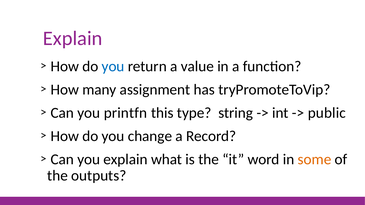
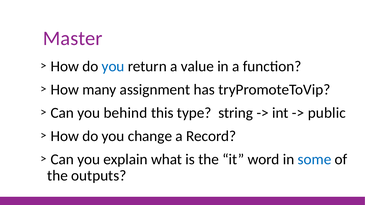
Explain: Explain -> Master (73, 38)
printfn: printfn -> behind (125, 113)
some colour: orange -> blue (315, 159)
